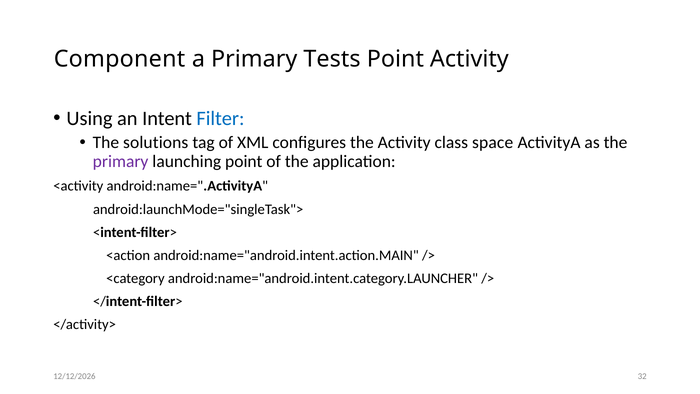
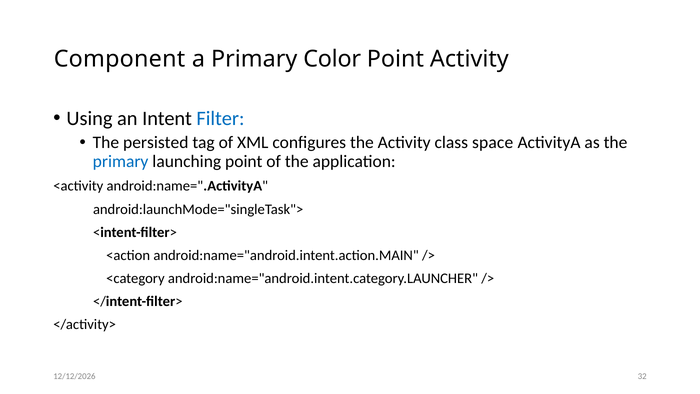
Tests: Tests -> Color (332, 59)
solutions: solutions -> persisted (156, 142)
primary colour: purple -> blue (121, 161)
